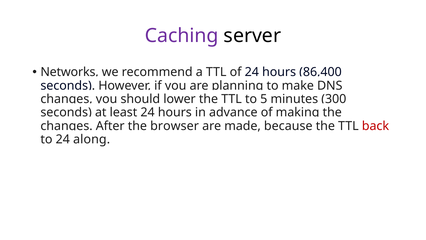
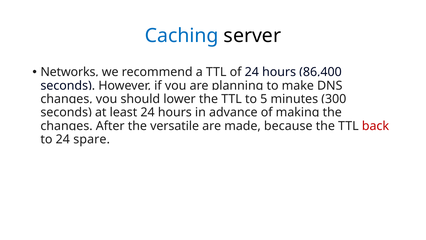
Caching colour: purple -> blue (182, 36)
browser: browser -> versatile (175, 126)
along: along -> spare (92, 139)
